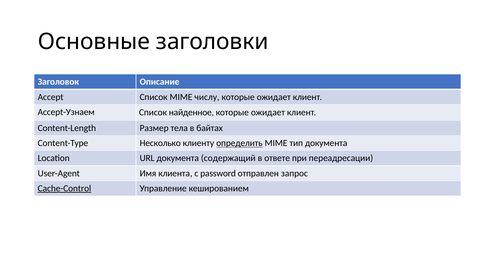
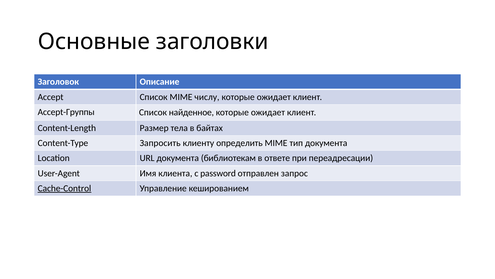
Accept-Узнаем: Accept-Узнаем -> Accept-Группы (66, 112)
Несколько: Несколько -> Запросить (160, 143)
определить underline: present -> none (239, 143)
содержащий: содержащий -> библиотекам (228, 158)
